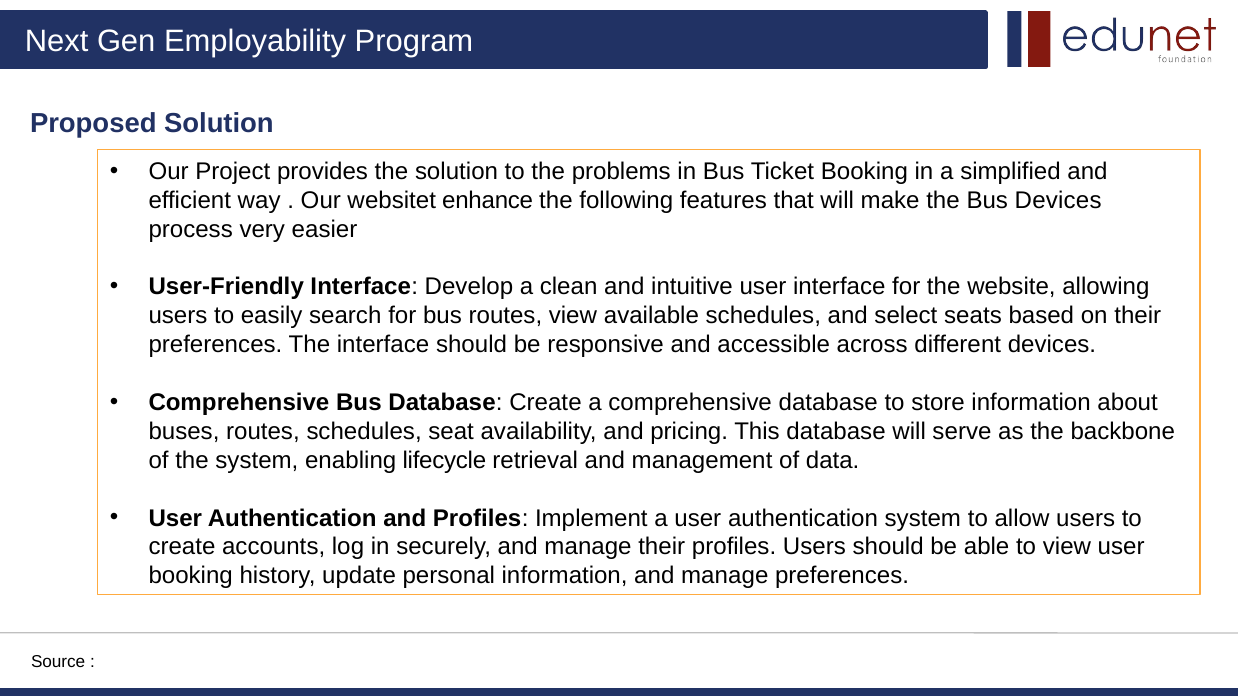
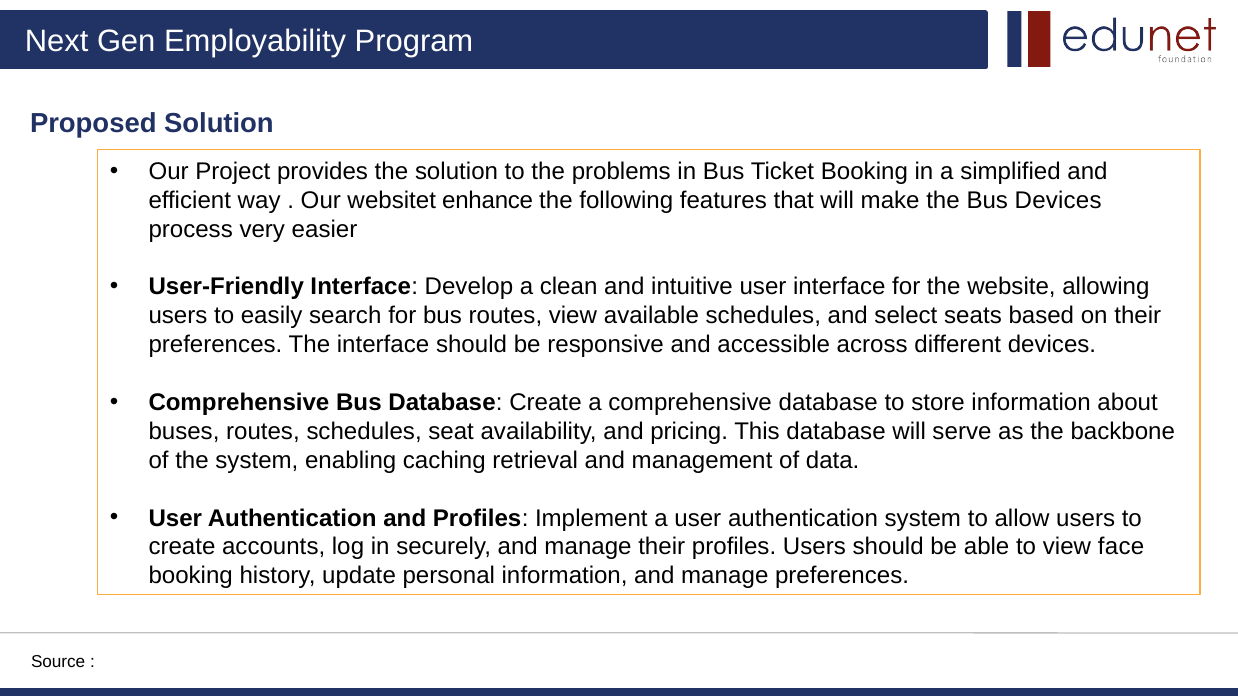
lifecycle: lifecycle -> caching (444, 461)
view user: user -> face (1121, 547)
